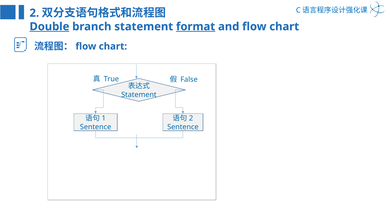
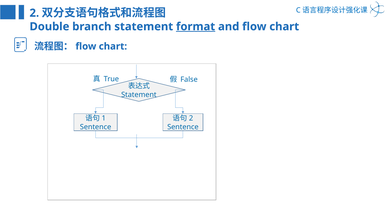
Double underline: present -> none (49, 27)
